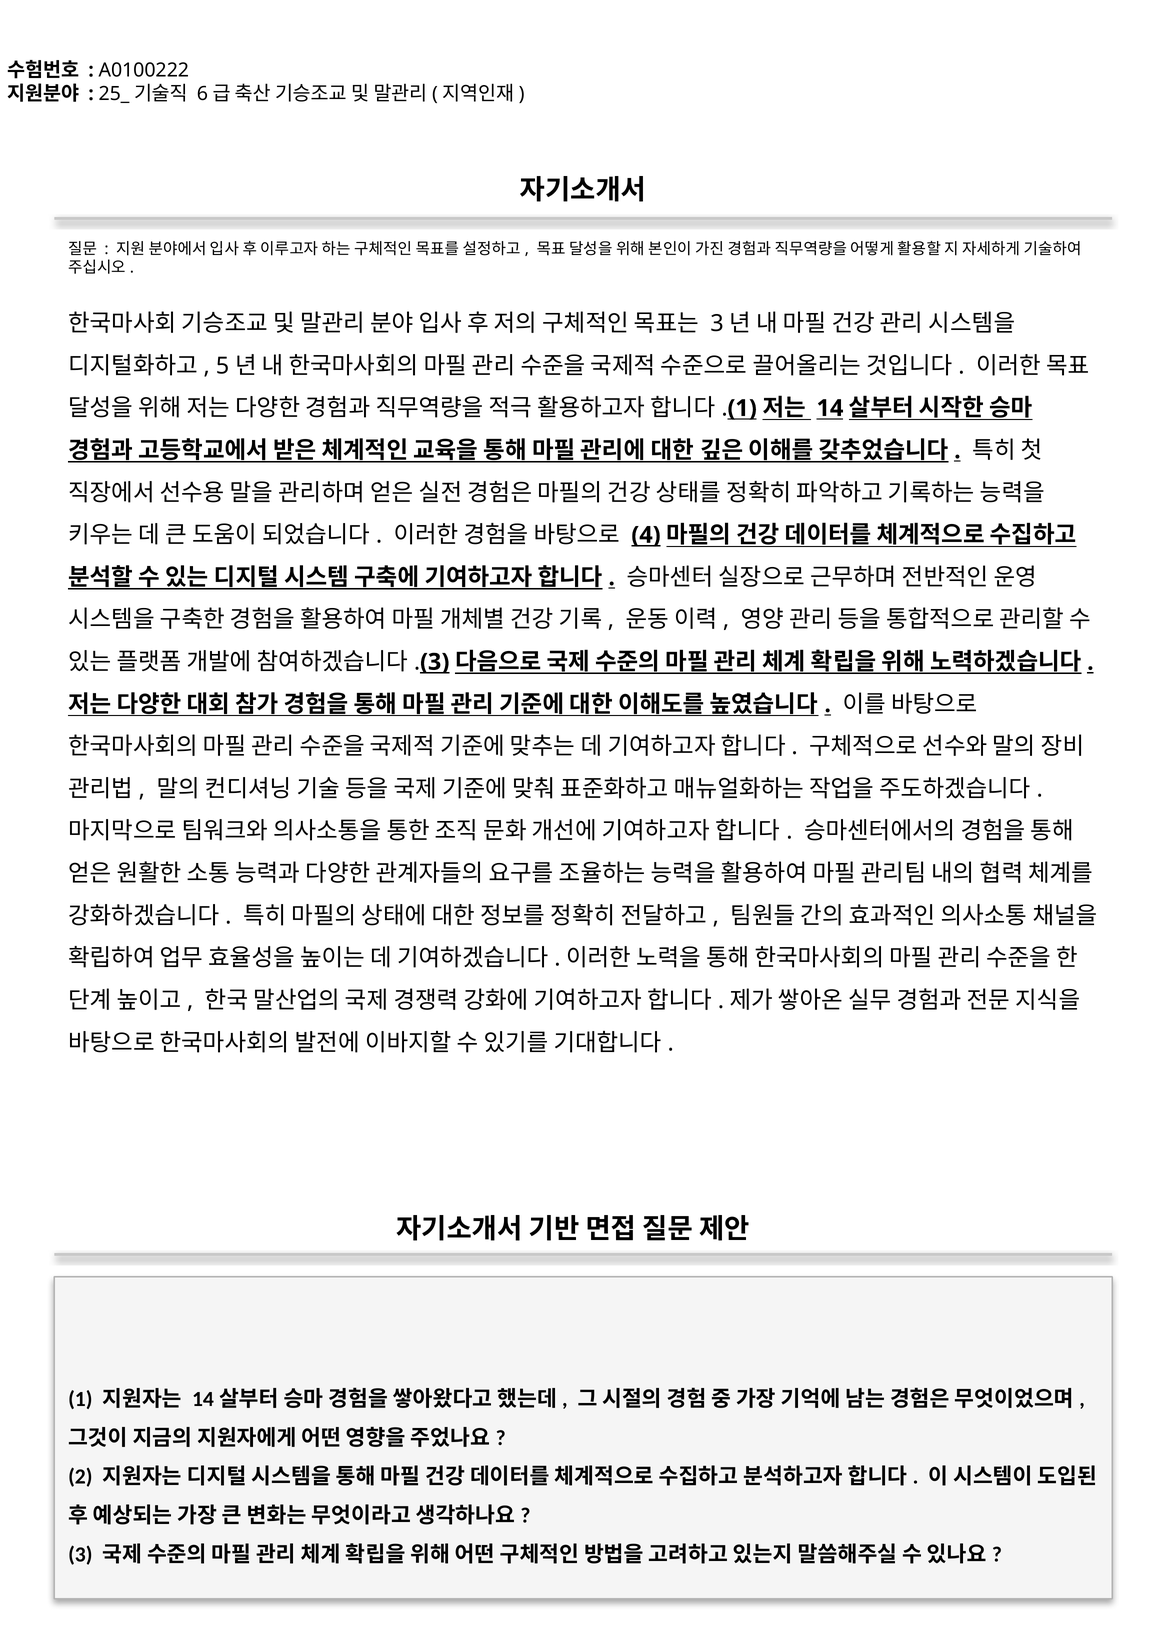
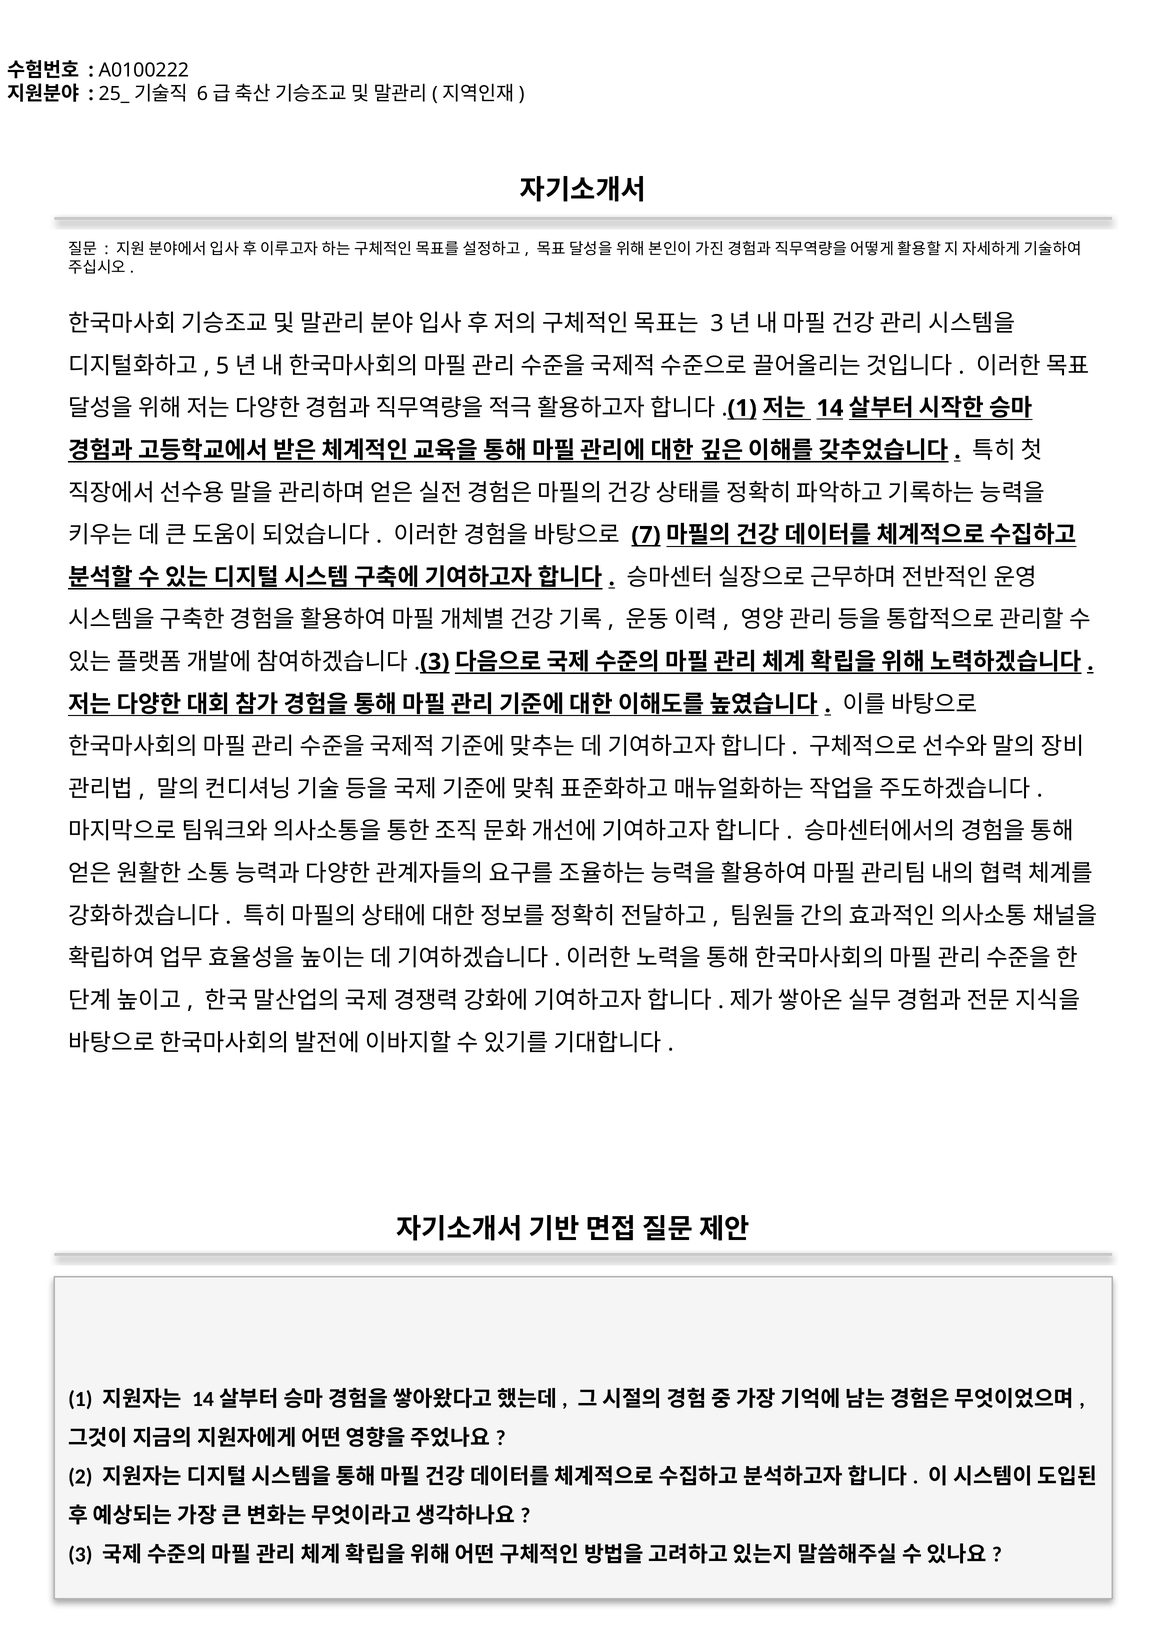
4: 4 -> 7 (646, 535)
